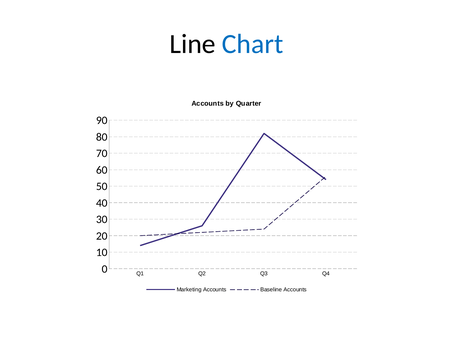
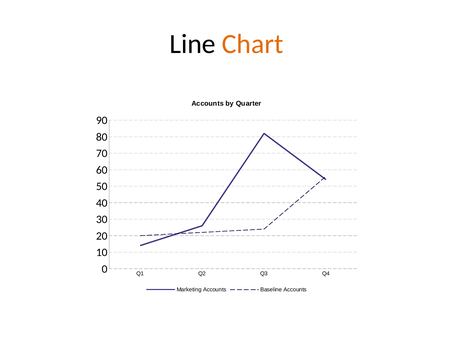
Chart colour: blue -> orange (253, 44)
